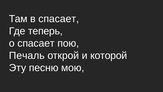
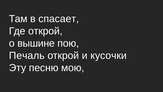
Где теперь: теперь -> открой (45, 31)
о спасает: спасает -> вышине (36, 43)
которой: которой -> кусочки (109, 55)
